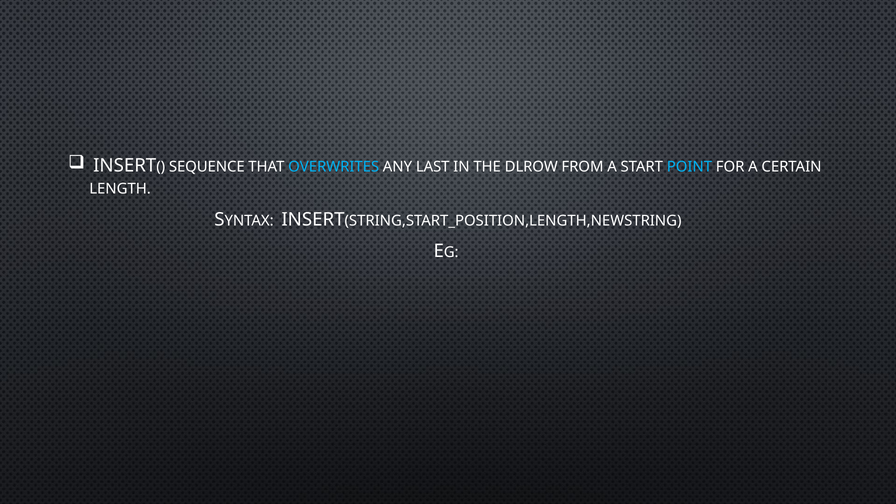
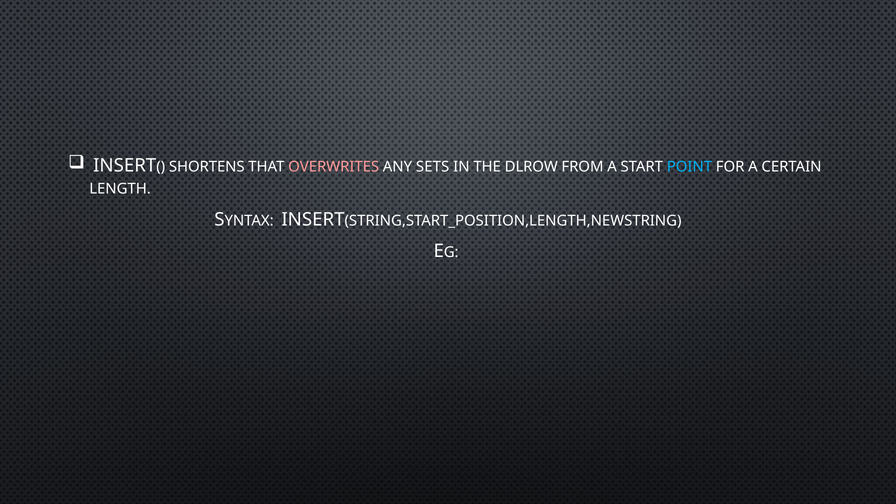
SEQUENCE: SEQUENCE -> SHORTENS (207, 167)
OVERWRITES colour: light blue -> pink (334, 167)
LAST: LAST -> SETS (433, 167)
